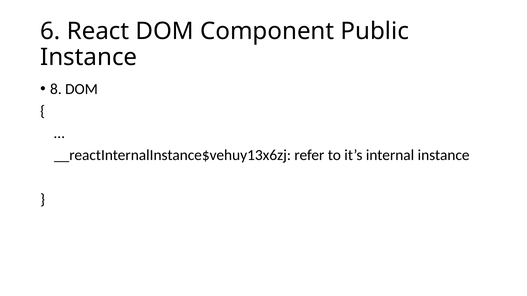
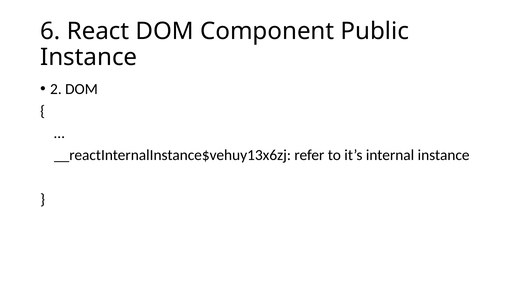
8: 8 -> 2 (56, 89)
